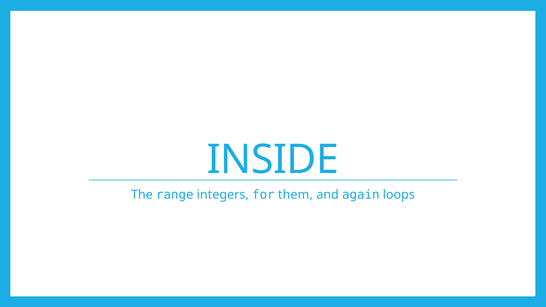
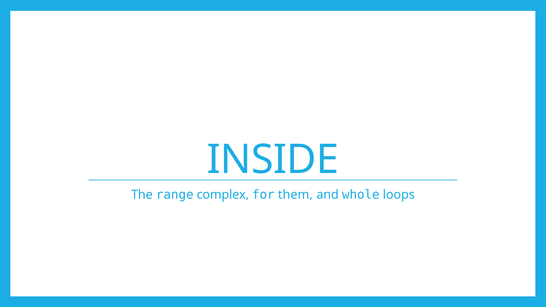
integers: integers -> complex (223, 195)
again: again -> whole (361, 195)
